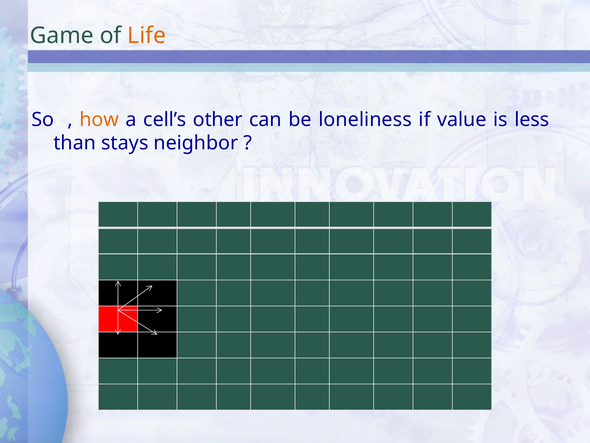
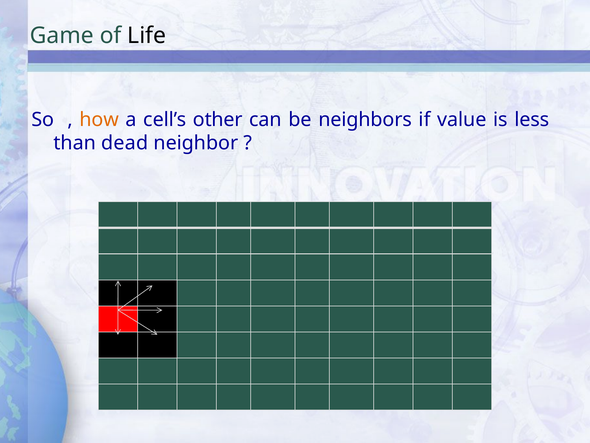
Life colour: orange -> black (147, 36)
loneliness: loneliness -> neighbors (365, 119)
stays: stays -> dead (125, 143)
